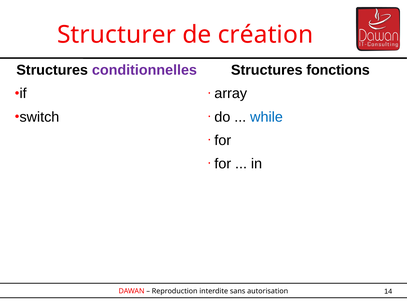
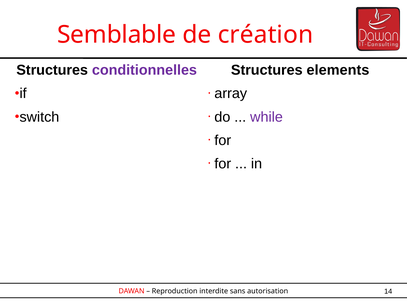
Structurer: Structurer -> Semblable (117, 35)
fonctions: fonctions -> elements (338, 70)
while colour: blue -> purple (267, 117)
